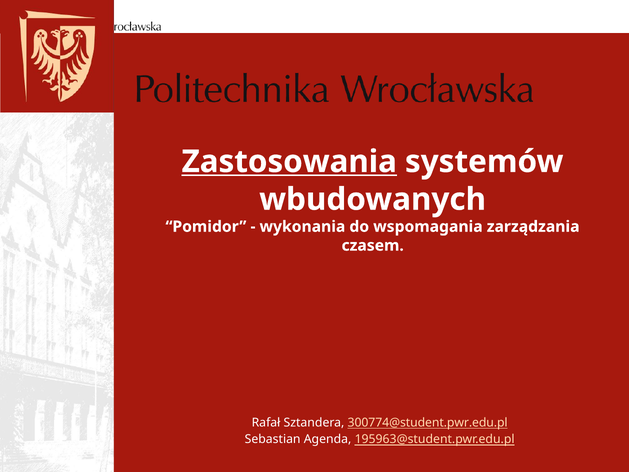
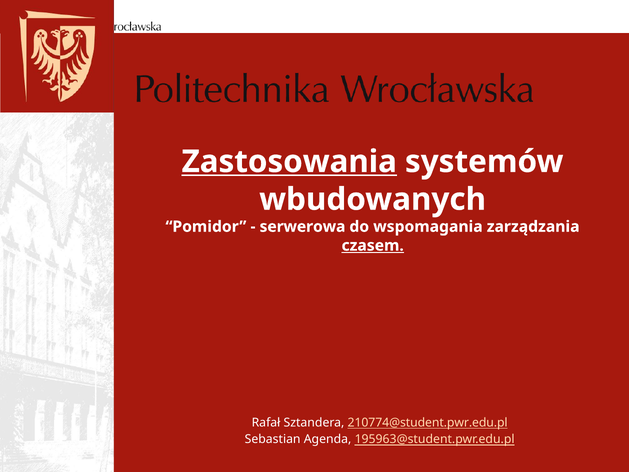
wykonania: wykonania -> serwerowa (303, 227)
czasem underline: none -> present (373, 245)
300774@student.pwr.edu.pl: 300774@student.pwr.edu.pl -> 210774@student.pwr.edu.pl (428, 422)
